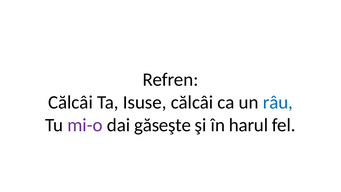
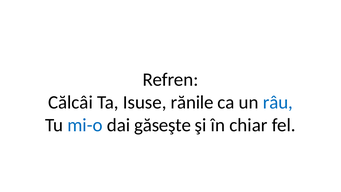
Isuse călcâi: călcâi -> rănile (192, 102)
mi-o colour: purple -> blue (85, 125)
harul: harul -> chiar (248, 125)
